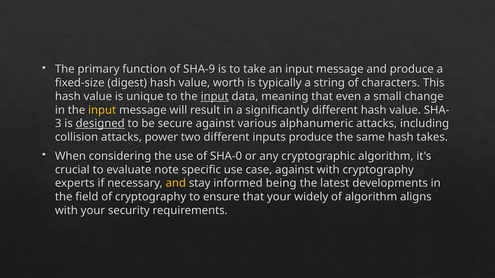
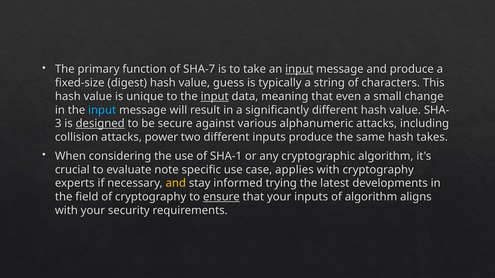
SHA-9: SHA-9 -> SHA-7 (199, 69)
input underline: none -> present (299, 69)
worth: worth -> guess (229, 83)
input colour: yellow -> light blue (102, 110)
SHA-0: SHA-0 -> SHA-1 (226, 156)
case against: against -> applies (294, 170)
being: being -> trying (281, 183)
ensure underline: none -> present (221, 197)
your widely: widely -> inputs (311, 197)
